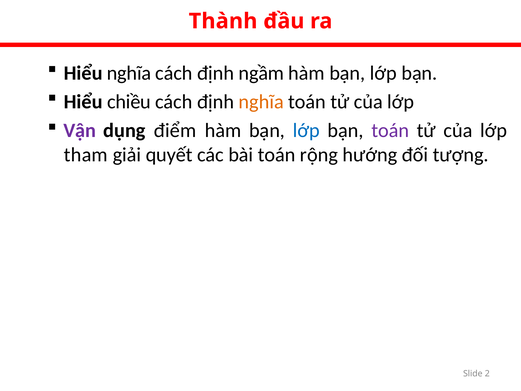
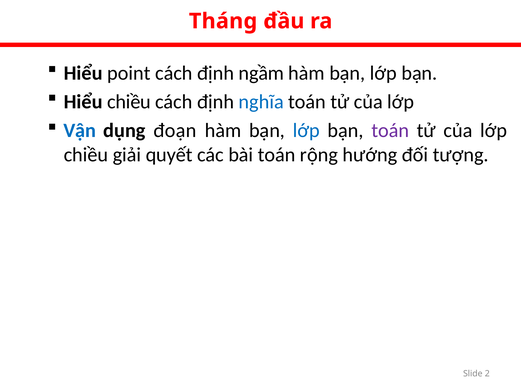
Thành: Thành -> Tháng (223, 21)
Hiểu nghĩa: nghĩa -> point (129, 73)
nghĩa colour: orange -> blue (261, 102)
Vận colour: purple -> blue (80, 131)
điểm: điểm -> đoạn (175, 131)
tham: tham -> chiều (86, 155)
